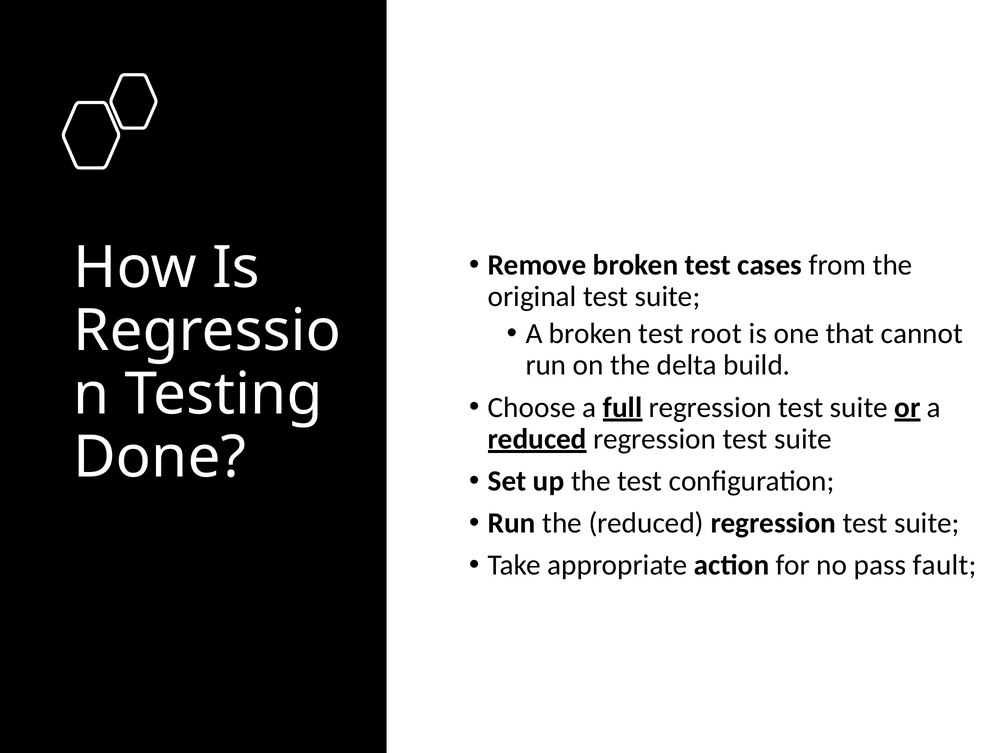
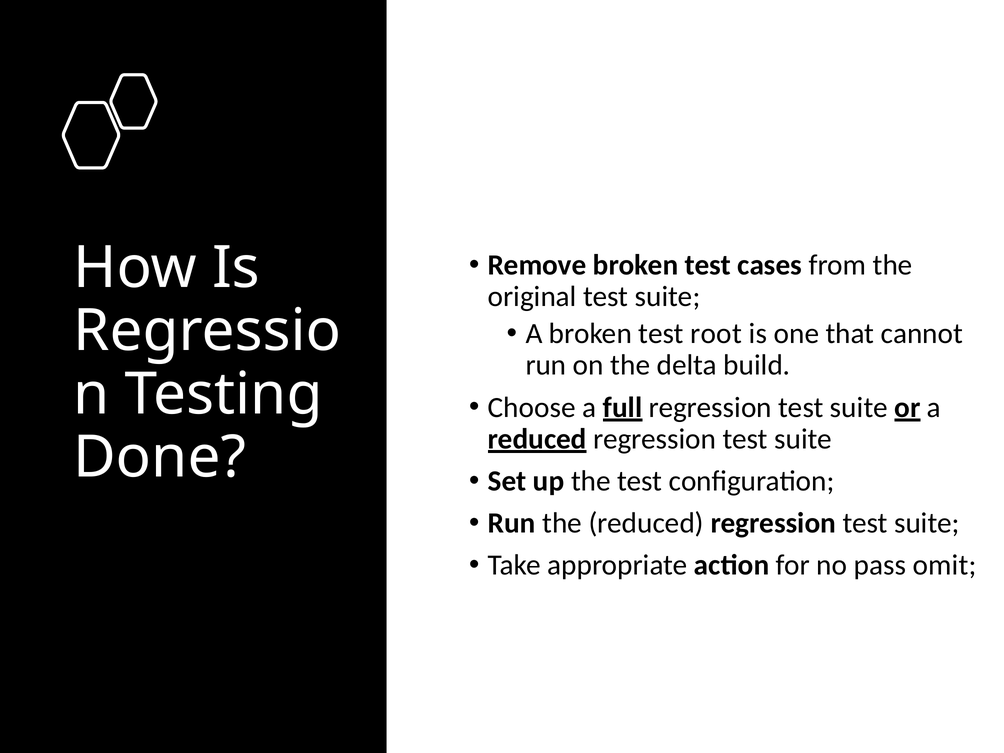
fault: fault -> omit (945, 565)
